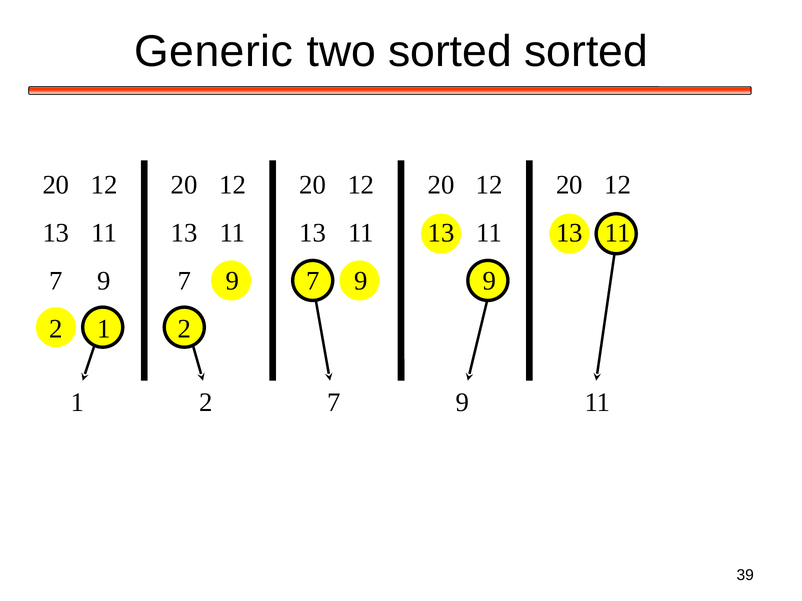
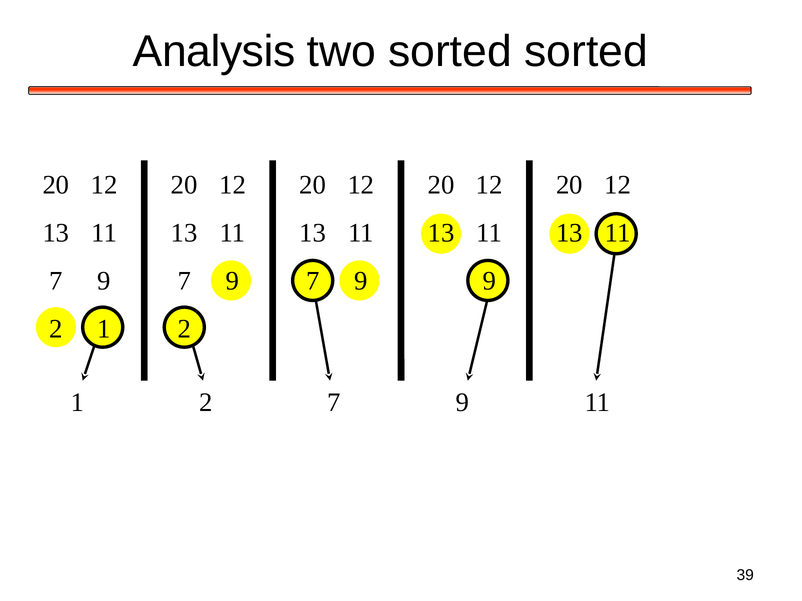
Generic: Generic -> Analysis (214, 52)
